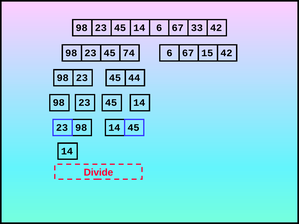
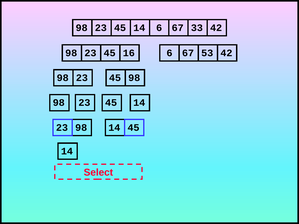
74: 74 -> 16 (129, 53)
15: 15 -> 53 (207, 53)
44: 44 -> 98 (134, 78)
Divide: Divide -> Select (98, 173)
